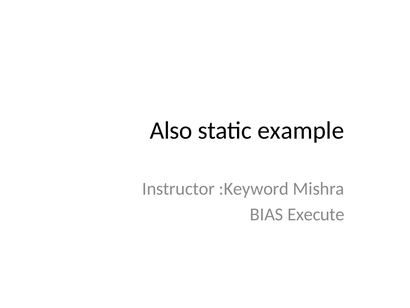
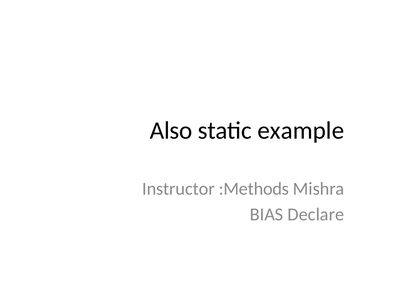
:Keyword: :Keyword -> :Methods (254, 189)
Execute: Execute -> Declare (316, 214)
